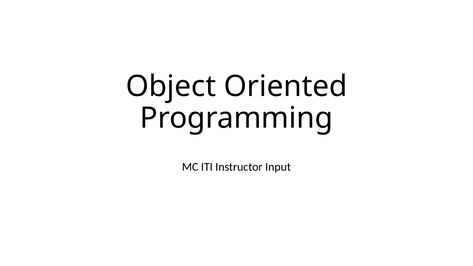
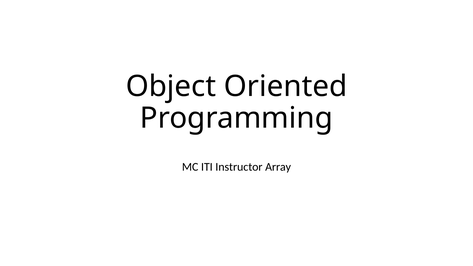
Input: Input -> Array (278, 167)
